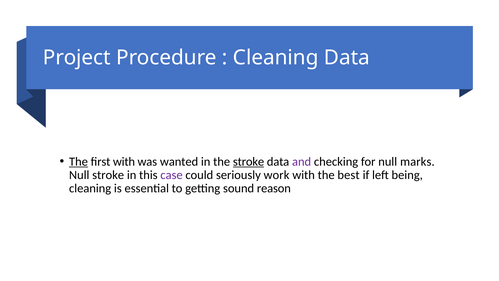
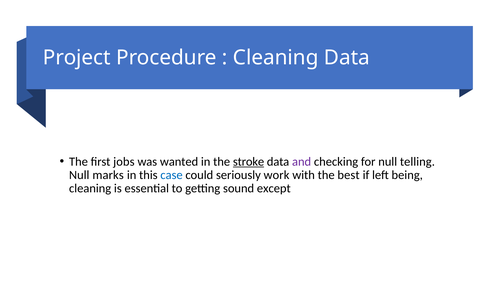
The underline: present -> none (78, 161)
first with: with -> jobs (124, 161)
marks: marks -> telling (417, 161)
Null stroke: stroke -> marks (108, 175)
case colour: purple -> blue (172, 175)
reason: reason -> except (274, 188)
